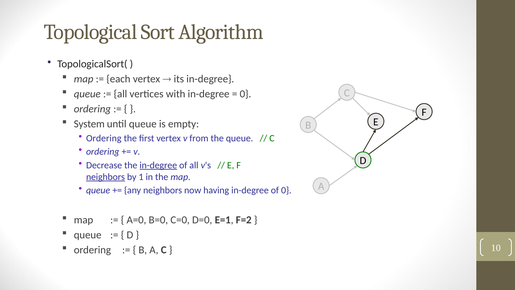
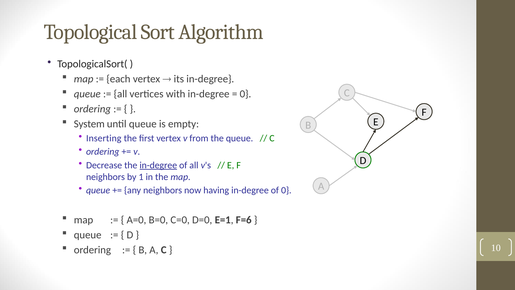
Ordering: Ordering -> Inserting (104, 138)
neighbors underline: present -> none (105, 177)
F=2: F=2 -> F=6 (244, 220)
